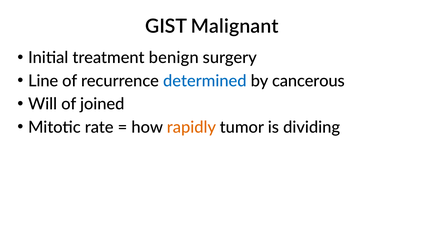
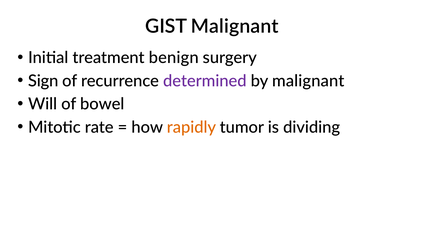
Line: Line -> Sign (43, 81)
determined colour: blue -> purple (205, 81)
by cancerous: cancerous -> malignant (308, 81)
joined: joined -> bowel (102, 104)
